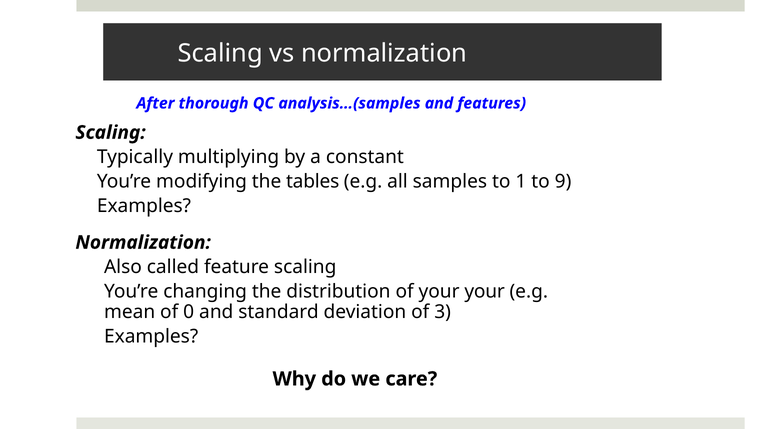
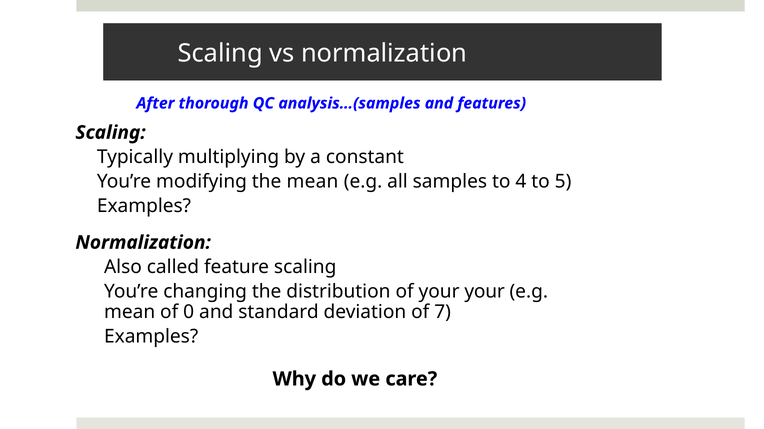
the tables: tables -> mean (312, 182)
1: 1 -> 4 (521, 182)
9: 9 -> 5 (563, 182)
3: 3 -> 7 (443, 312)
